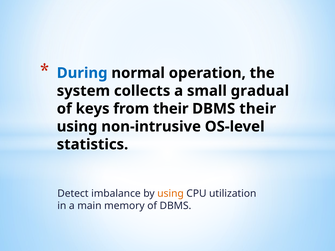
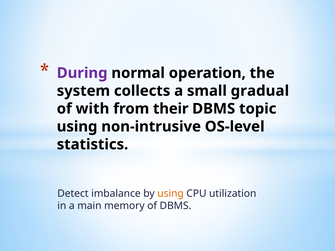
During colour: blue -> purple (82, 73)
keys: keys -> with (92, 109)
DBMS their: their -> topic (258, 109)
